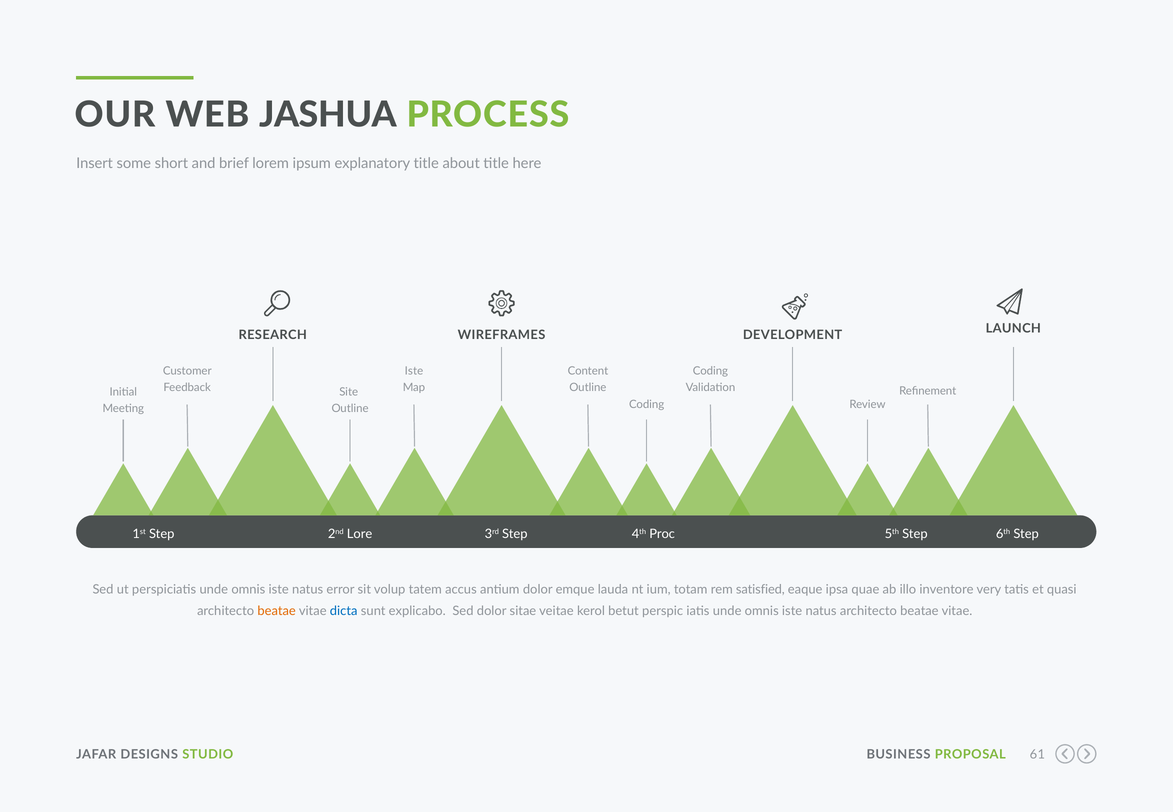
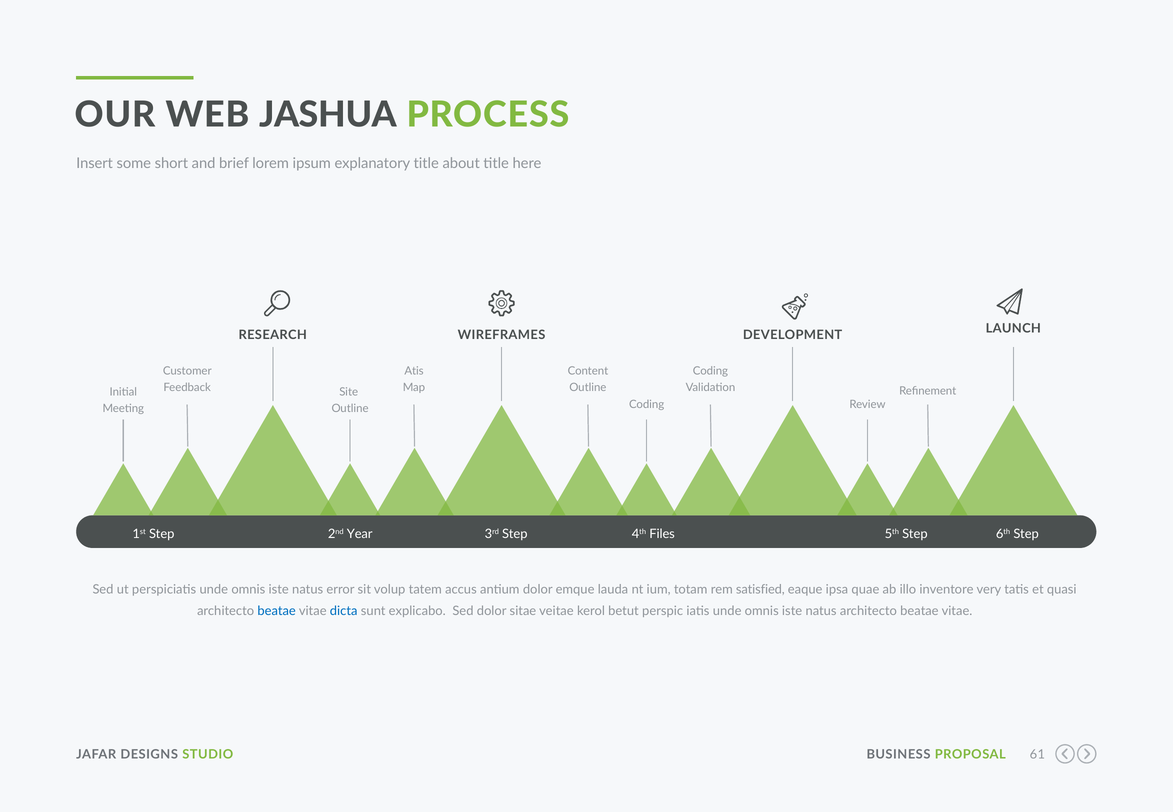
Iste: Iste -> Atis (414, 371)
Lore: Lore -> Year (360, 534)
Proc: Proc -> Files (662, 534)
beatae colour: orange -> blue (277, 611)
